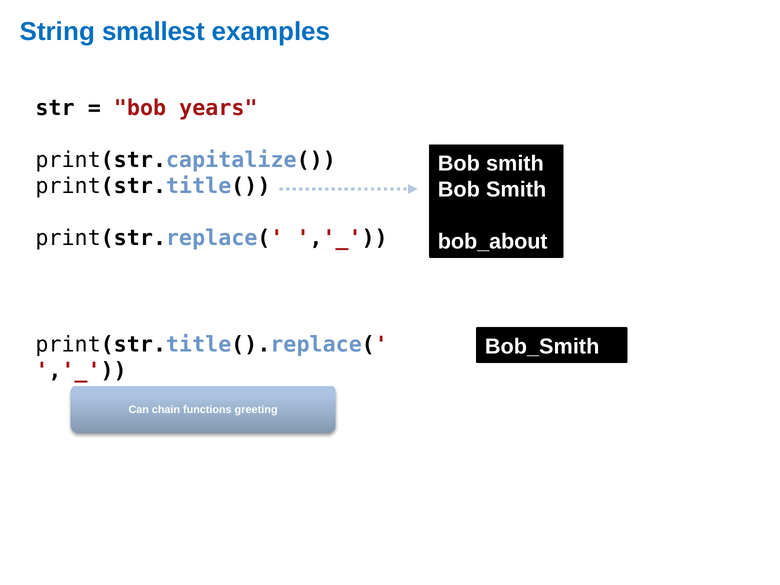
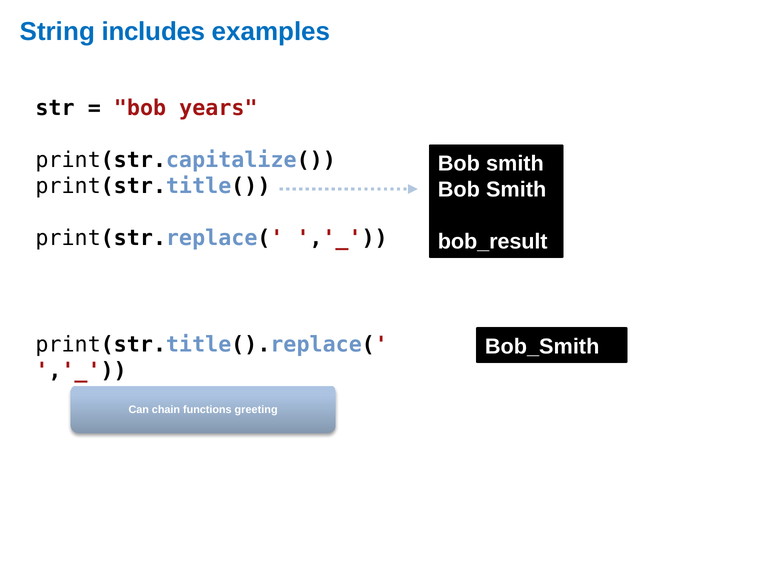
smallest: smallest -> includes (154, 32)
bob_about: bob_about -> bob_result (493, 242)
